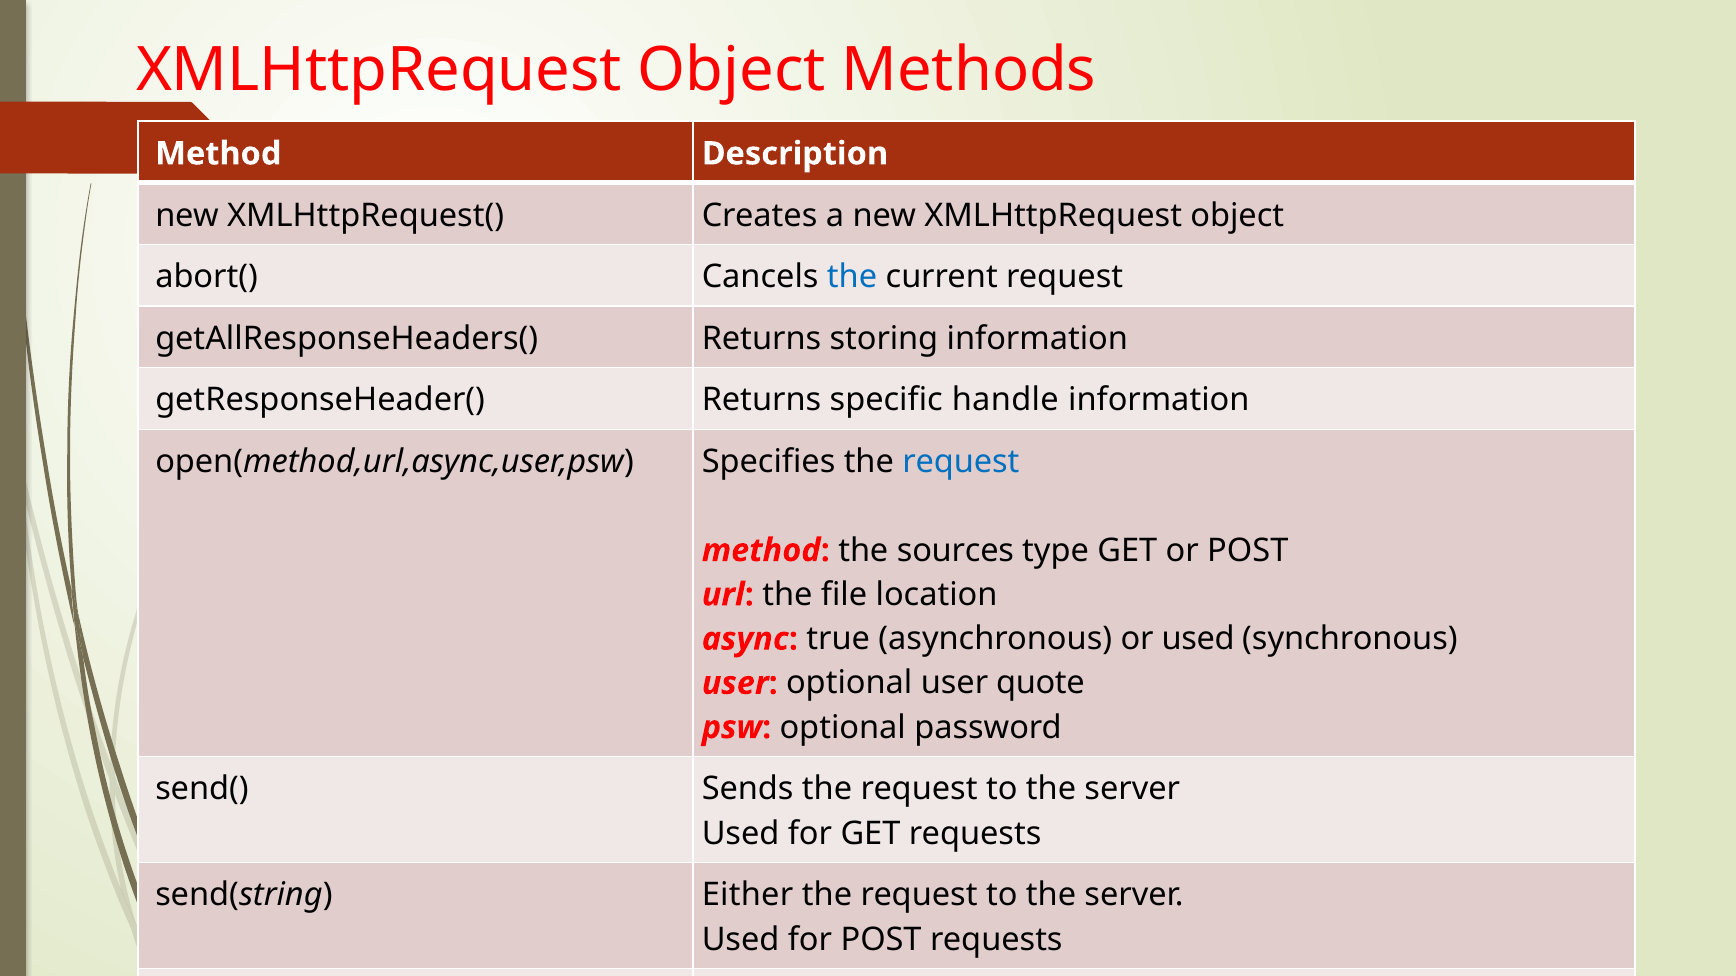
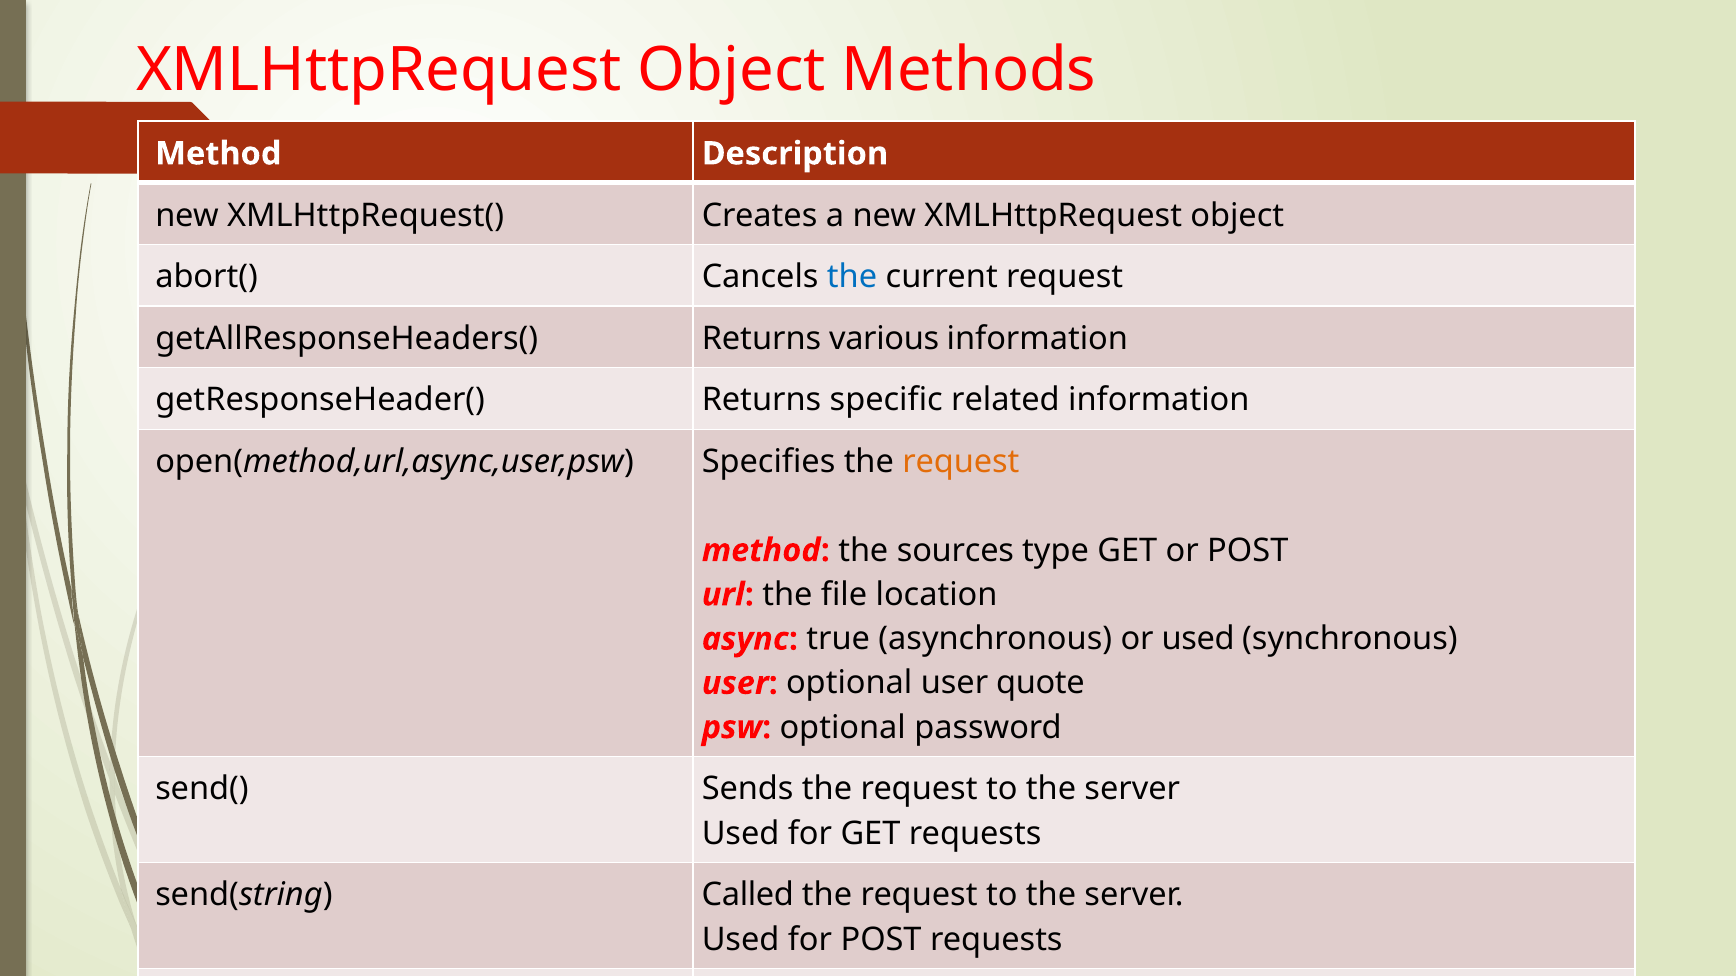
storing: storing -> various (884, 339)
handle: handle -> related (1005, 400)
request colour: blue -> orange (961, 462)
Either: Either -> Called (748, 895)
